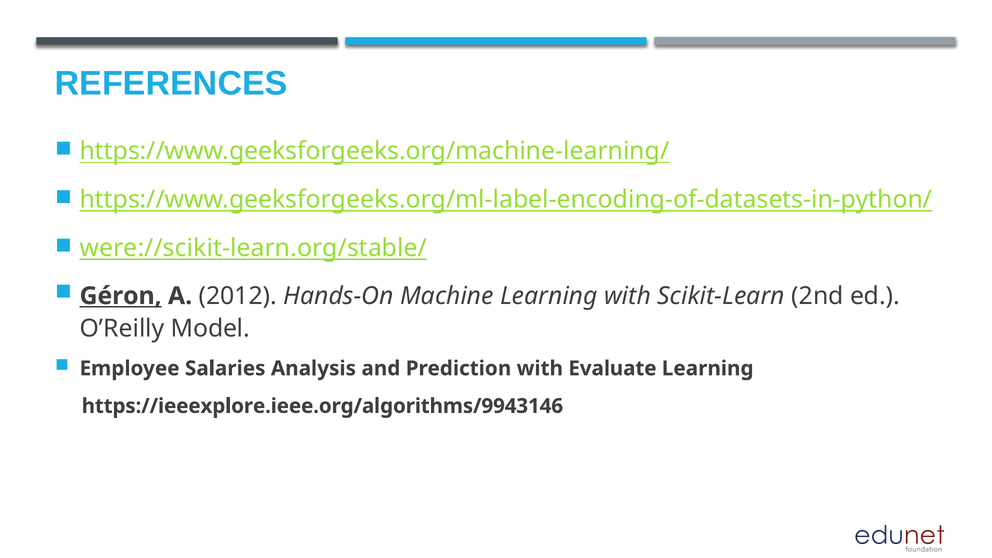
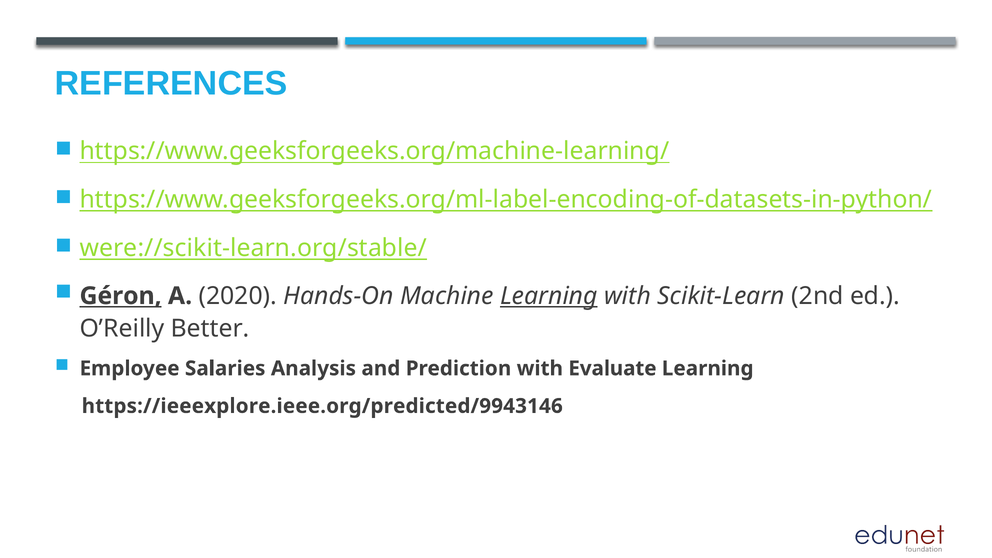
2012: 2012 -> 2020 (238, 296)
Learning underline: none -> present (549, 296)
Model: Model -> Better (210, 329)
https://ieeexplore.ieee.org/algorithms/9943146: https://ieeexplore.ieee.org/algorithms/9943146 -> https://ieeexplore.ieee.org/predicted/9943146 (322, 406)
